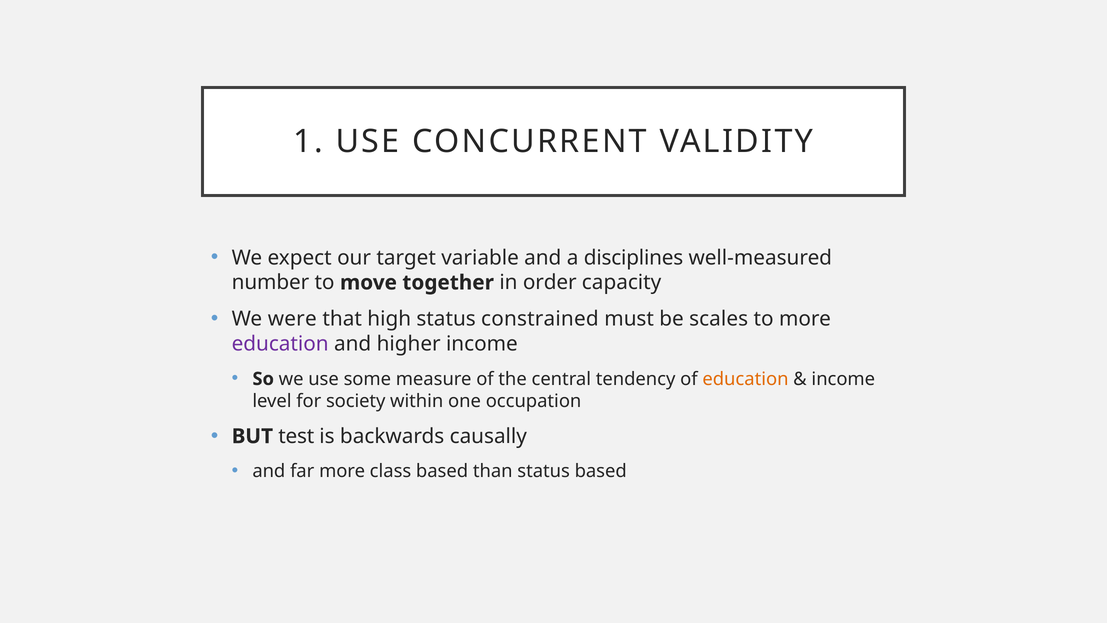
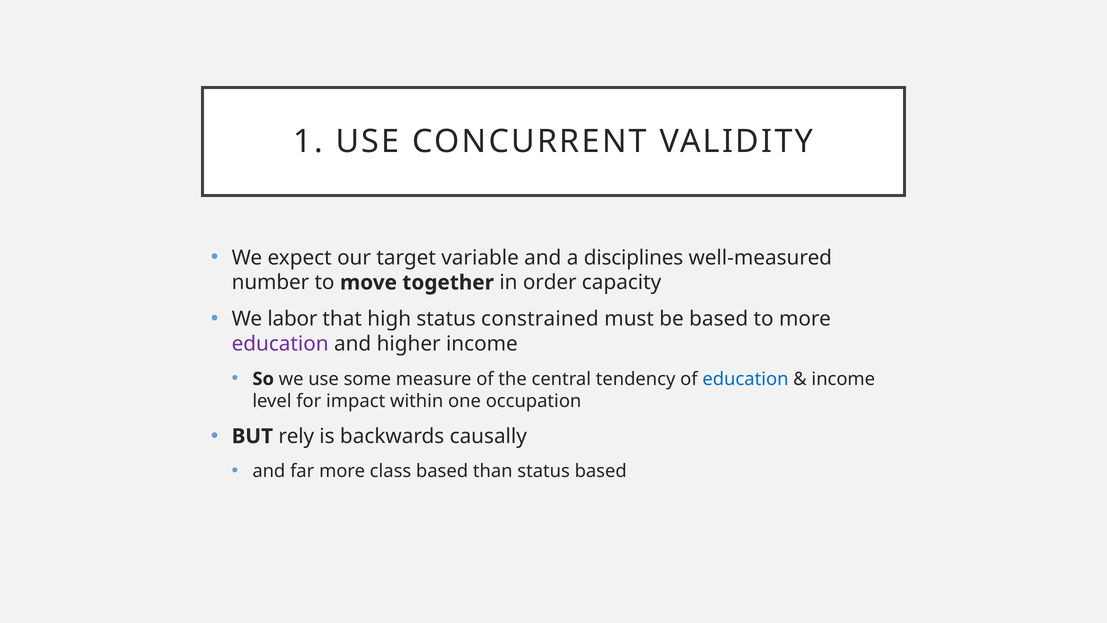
were: were -> labor (292, 319)
be scales: scales -> based (719, 319)
education colour: orange -> blue (745, 379)
society: society -> impact (356, 401)
test: test -> rely (296, 436)
